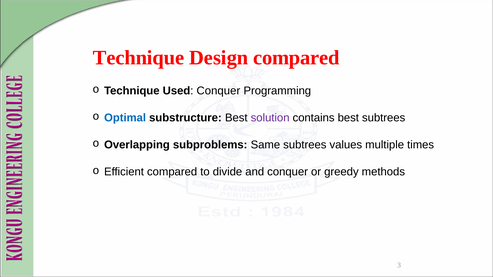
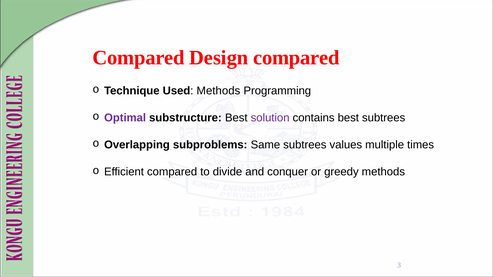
Technique: Technique -> Compared (139, 58)
Used Conquer: Conquer -> Methods (218, 91)
Optimal colour: blue -> purple (125, 118)
